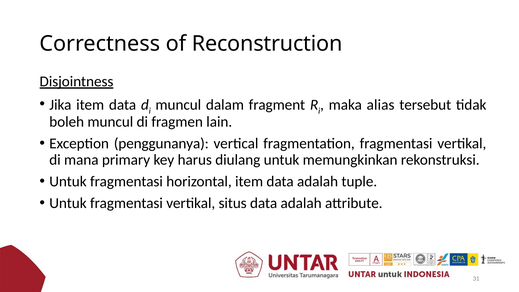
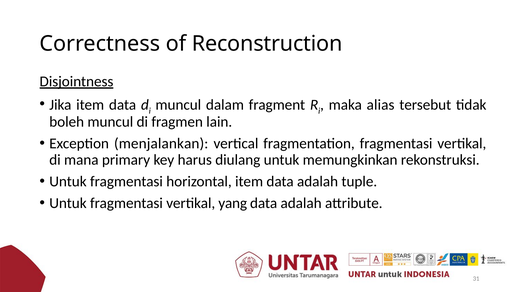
penggunanya: penggunanya -> menjalankan (161, 143)
situs: situs -> yang (233, 203)
